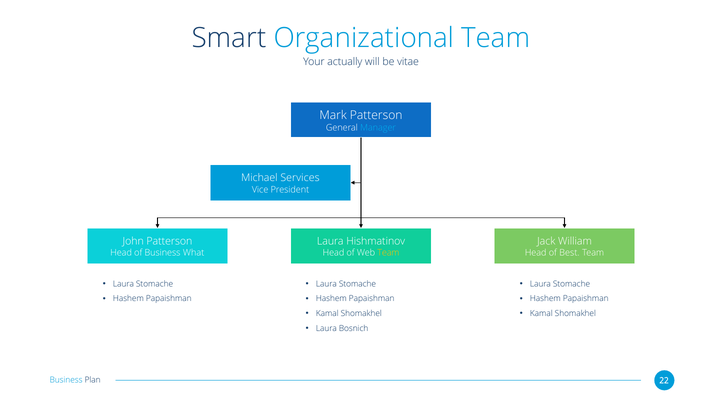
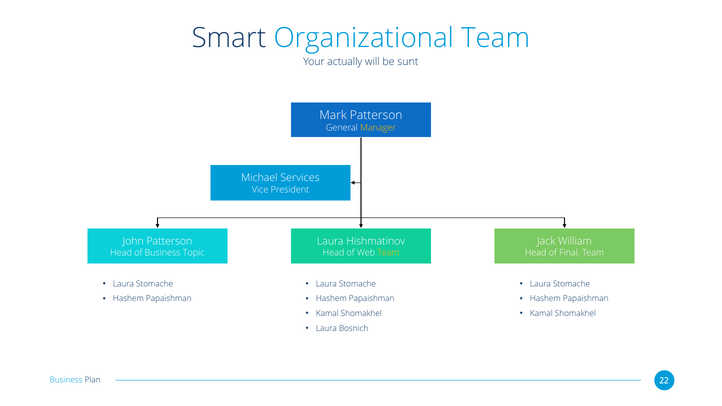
vitae: vitae -> sunt (408, 62)
Manager colour: light blue -> yellow (378, 128)
What: What -> Topic (194, 253)
Best: Best -> Final (570, 253)
